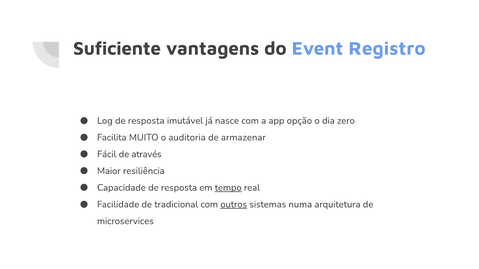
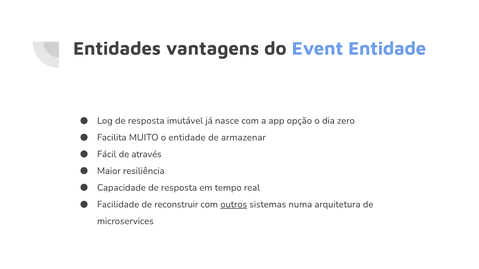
Suficiente: Suficiente -> Entidades (117, 49)
Event Registro: Registro -> Entidade (387, 49)
o auditoria: auditoria -> entidade (187, 138)
tempo underline: present -> none (228, 188)
tradicional: tradicional -> reconstruir (176, 205)
